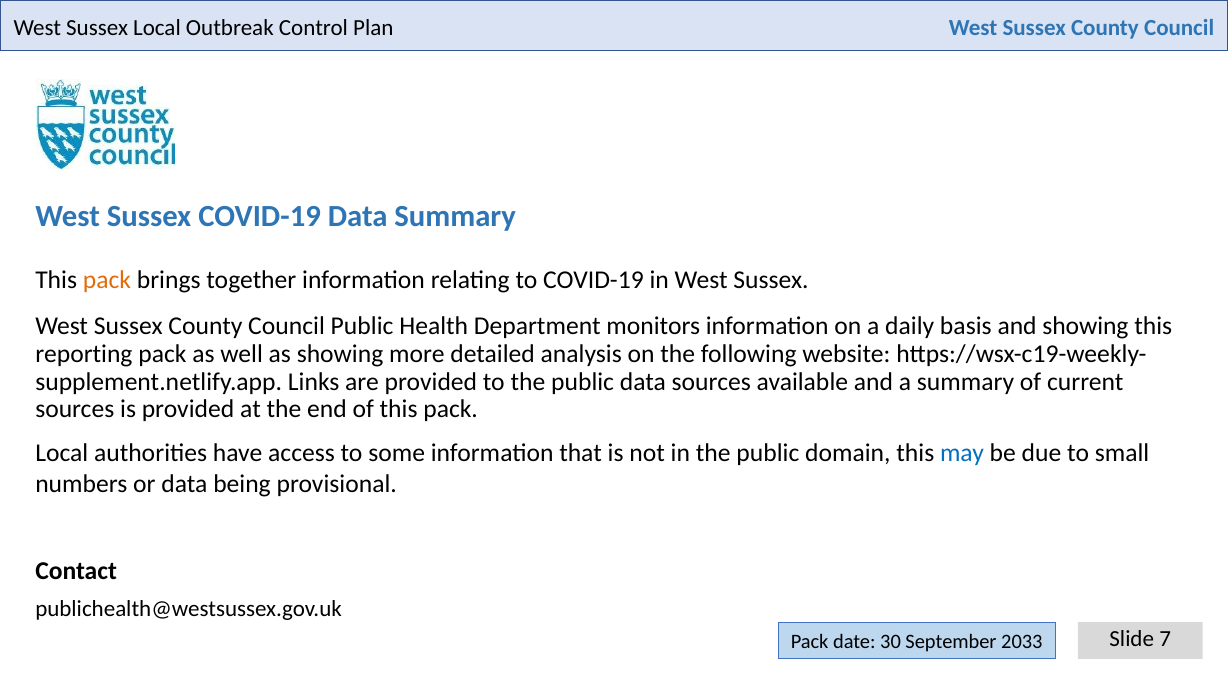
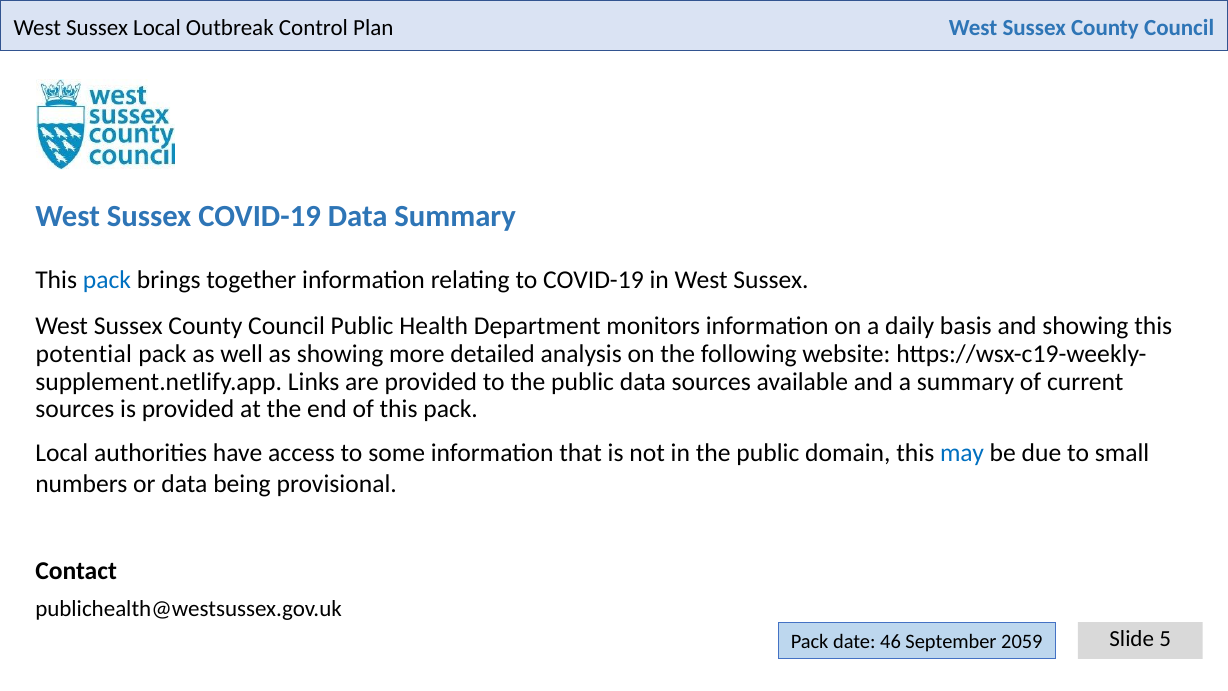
pack colour: orange -> blue (107, 280)
reporting: reporting -> potential (84, 354)
7: 7 -> 5 (1165, 639)
30: 30 -> 46 (891, 642)
2033: 2033 -> 2059 (1022, 642)
